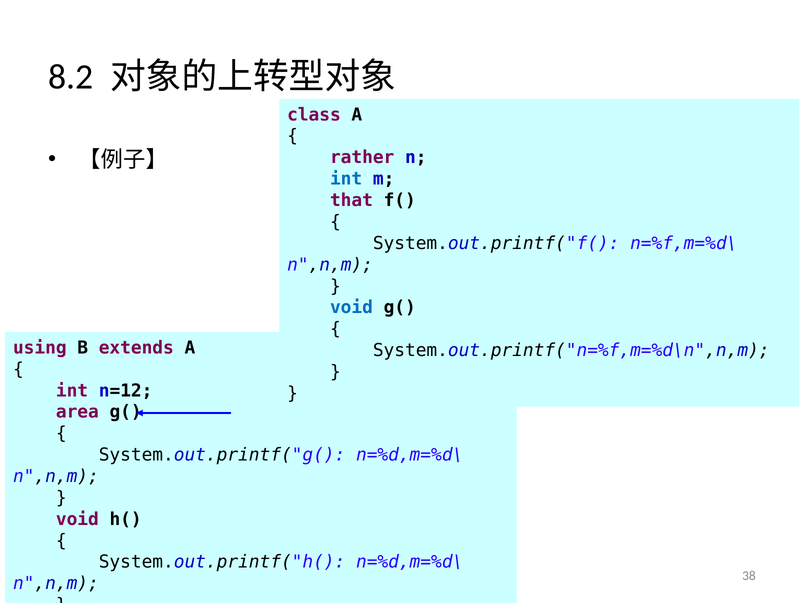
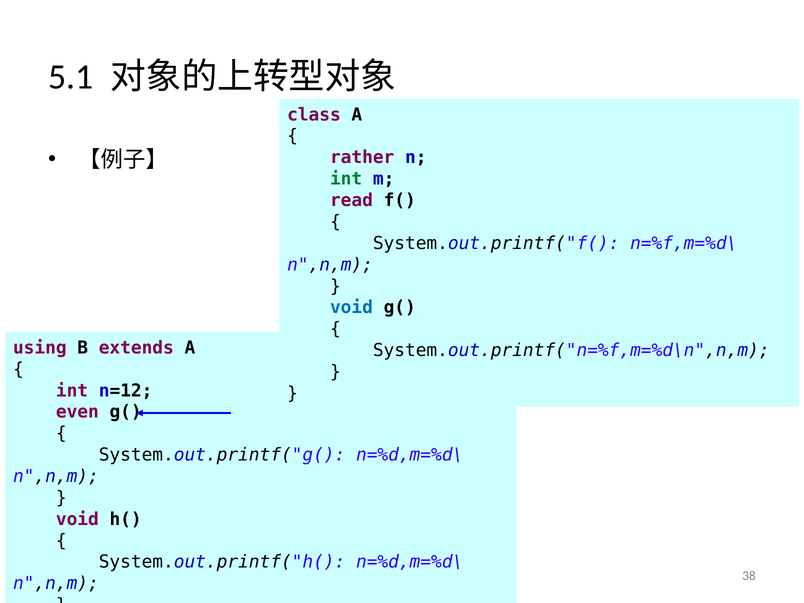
8.2: 8.2 -> 5.1 (71, 77)
int colour: blue -> green (346, 179)
that: that -> read (351, 200)
area: area -> even (77, 412)
